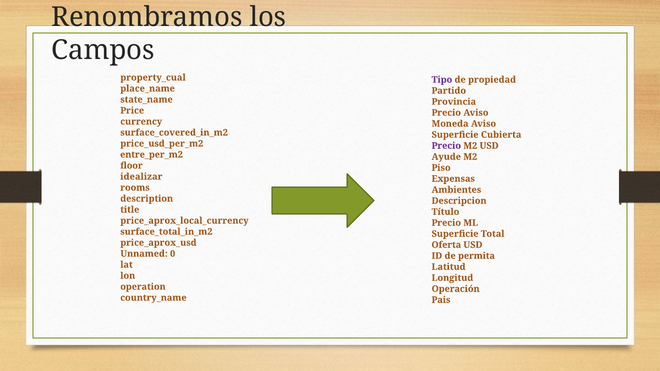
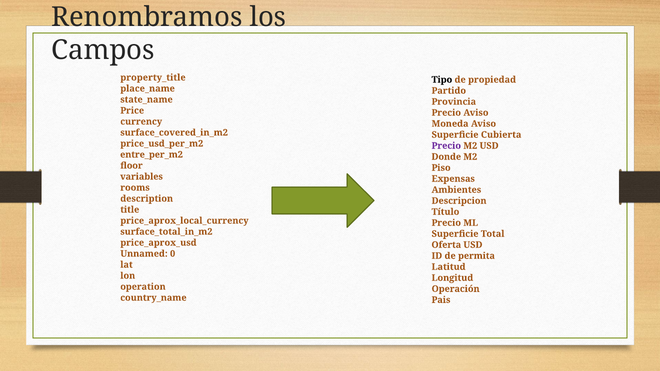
property_cual: property_cual -> property_title (153, 78)
Tipo colour: purple -> black (442, 80)
Ayude: Ayude -> Donde (446, 157)
idealizar: idealizar -> variables (141, 177)
